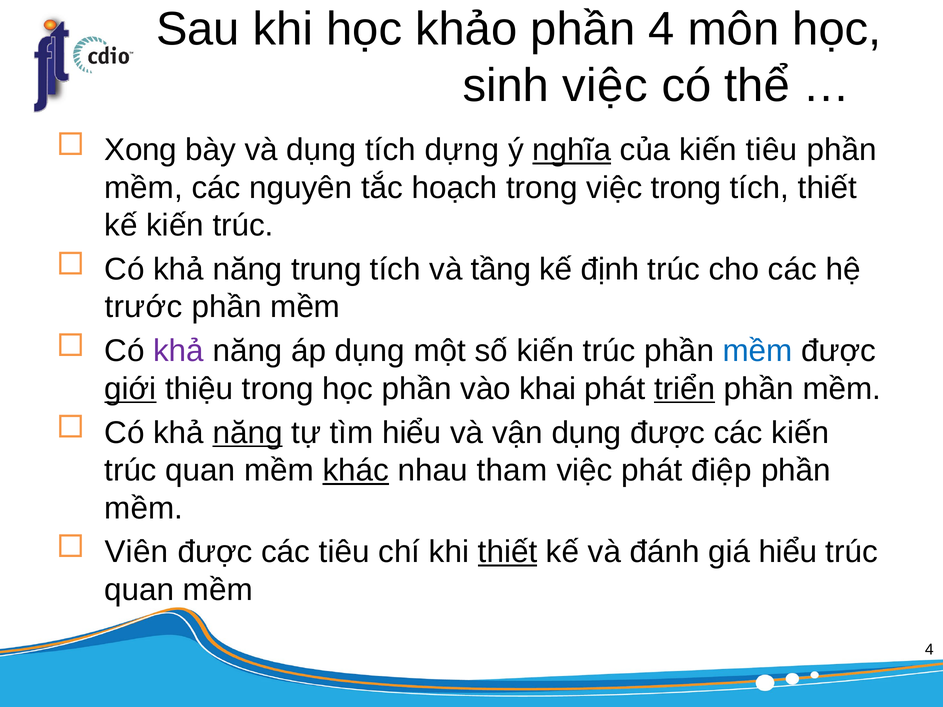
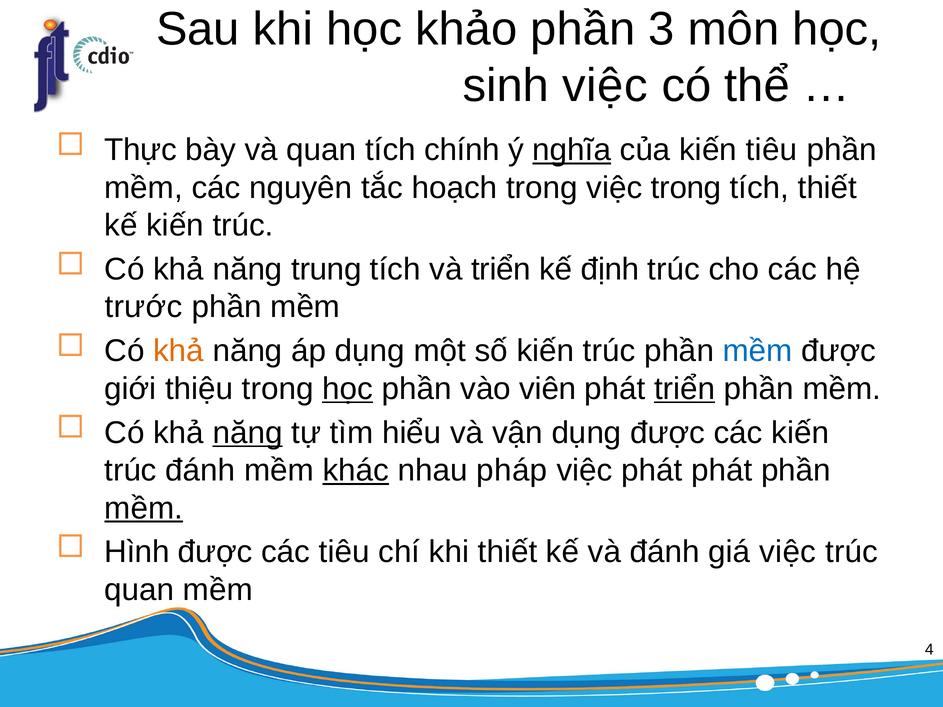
phần 4: 4 -> 3 (661, 29)
Xong: Xong -> Thực (141, 150)
và dụng: dụng -> quan (321, 150)
dựng: dựng -> chính (462, 150)
và tầng: tầng -> triển (501, 269)
khả colour: purple -> orange (179, 351)
giới underline: present -> none (130, 389)
học underline: none -> present (348, 389)
khai: khai -> viên (548, 389)
quan: quan -> đánh (200, 471)
tham: tham -> pháp (512, 471)
phát điệp: điệp -> phát (722, 471)
mềm underline: none -> present (144, 508)
Viên: Viên -> Hình (137, 552)
thiết underline: present -> none (508, 552)
giá hiểu: hiểu -> việc (788, 552)
